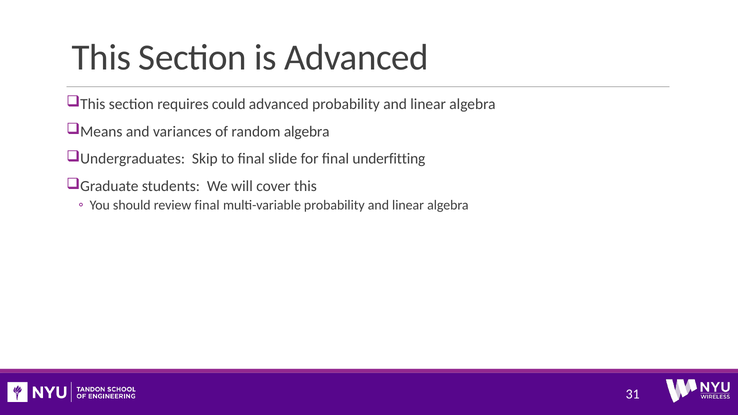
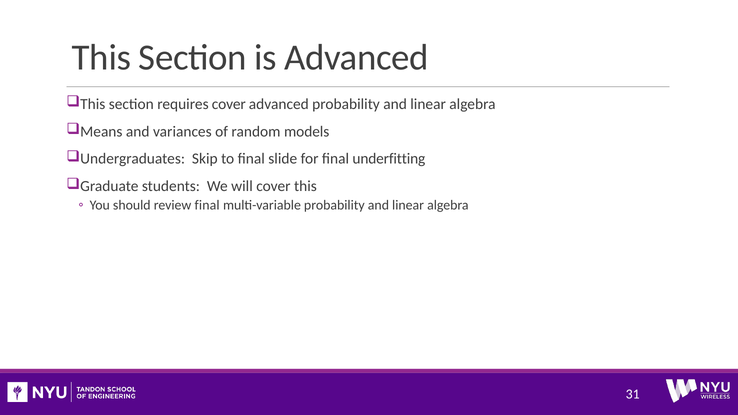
requires could: could -> cover (229, 104)
random algebra: algebra -> models (307, 132)
